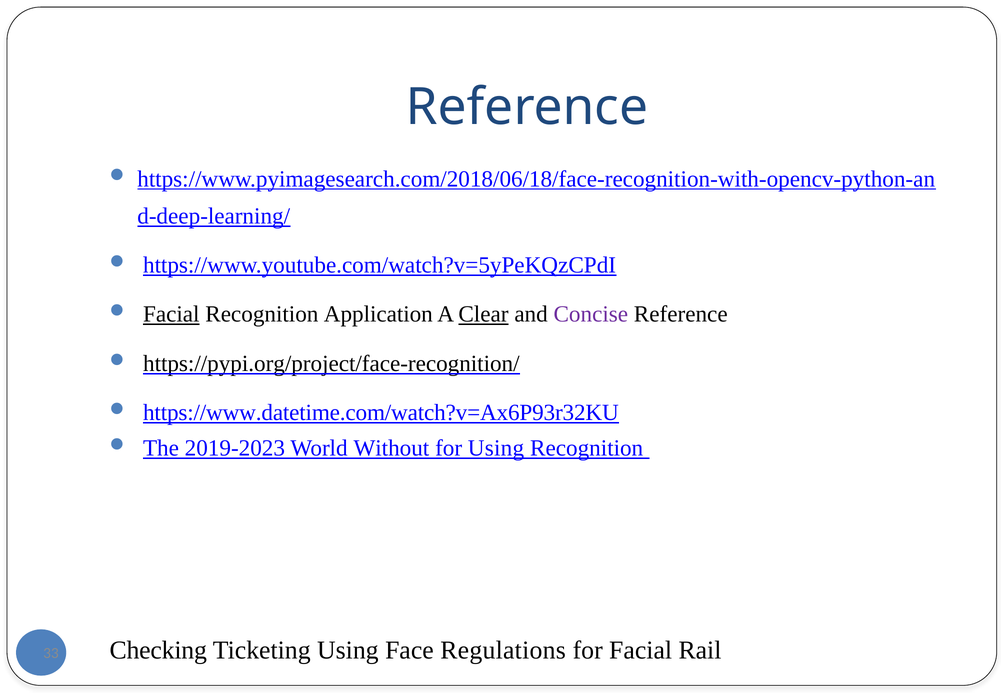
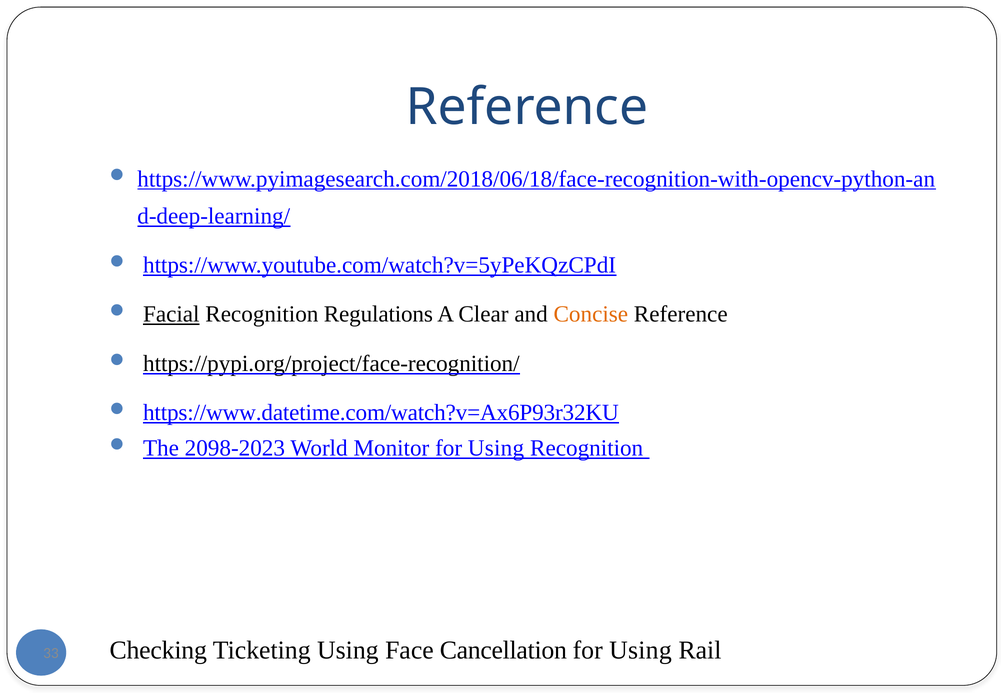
Application: Application -> Regulations (378, 314)
Clear underline: present -> none (483, 314)
Concise colour: purple -> orange (591, 314)
2019-2023: 2019-2023 -> 2098-2023 (235, 448)
Without: Without -> Monitor (391, 448)
Regulations: Regulations -> Cancellation (503, 651)
Facial: Facial -> Using (640, 651)
